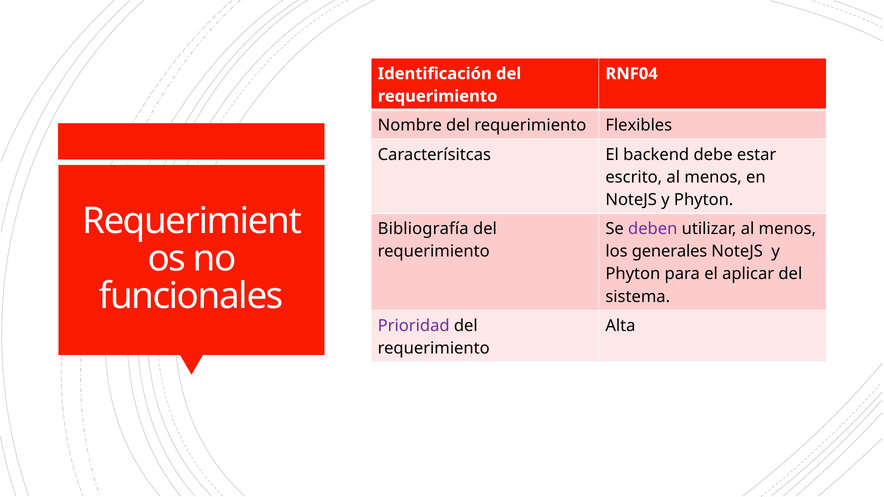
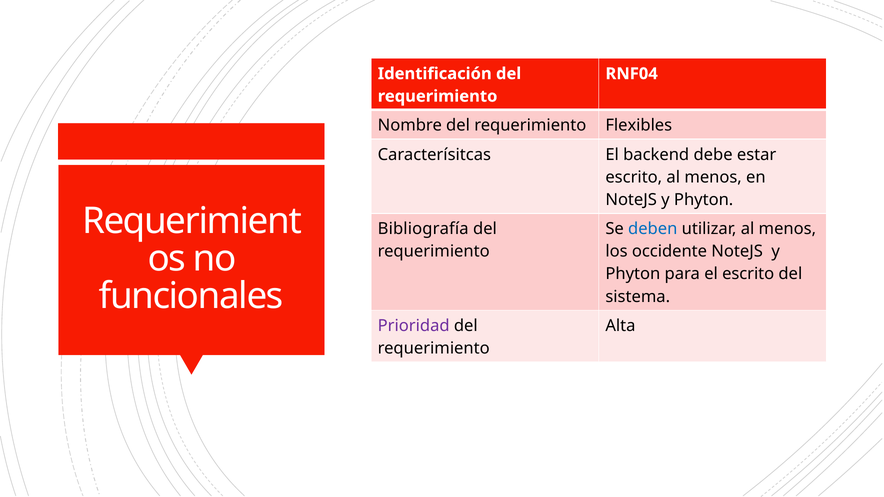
deben colour: purple -> blue (653, 229)
generales: generales -> occidente (669, 252)
el aplicar: aplicar -> escrito (748, 274)
